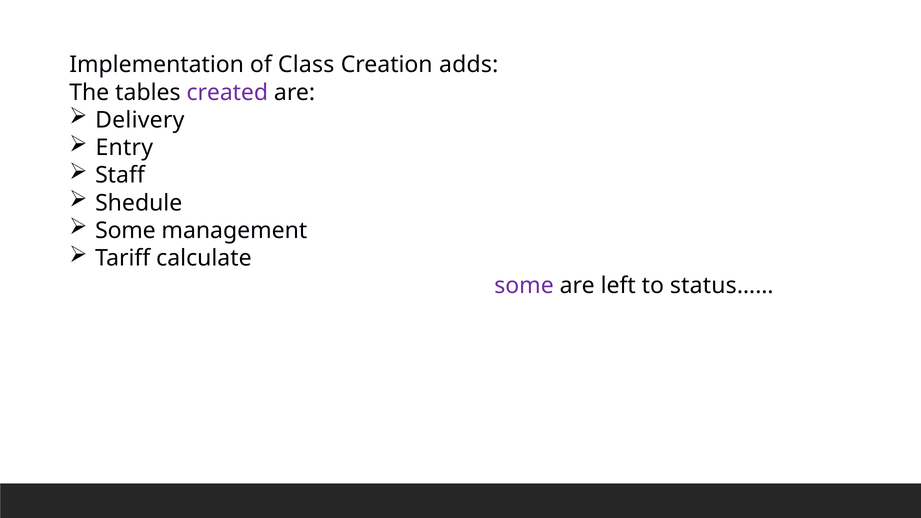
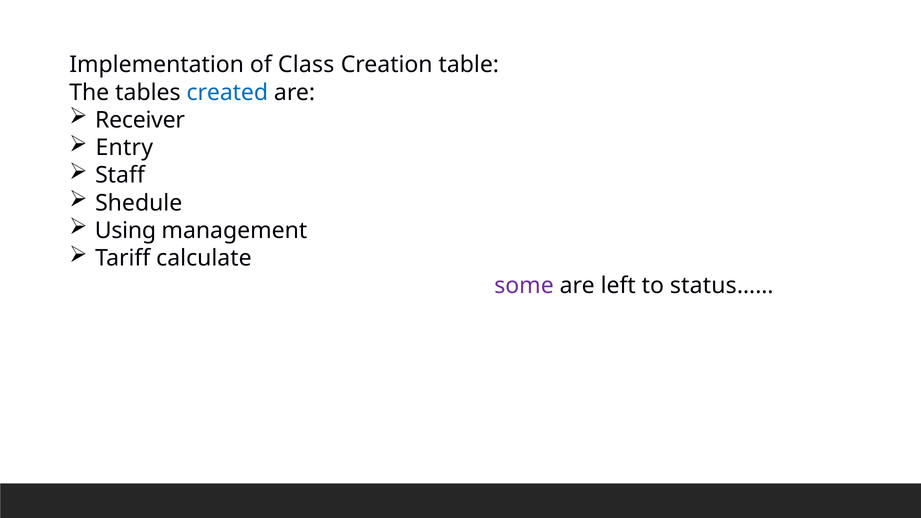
adds: adds -> table (469, 65)
created colour: purple -> blue (227, 92)
Delivery: Delivery -> Receiver (140, 120)
Some: Some -> Using (125, 231)
